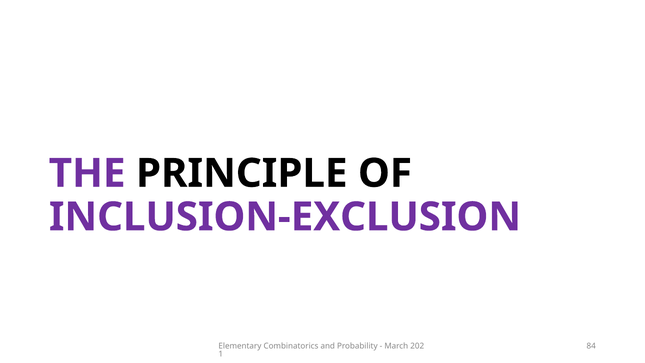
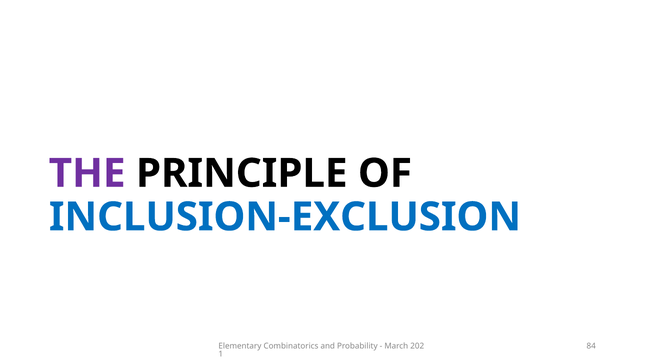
INCLUSION-EXCLUSION colour: purple -> blue (285, 217)
